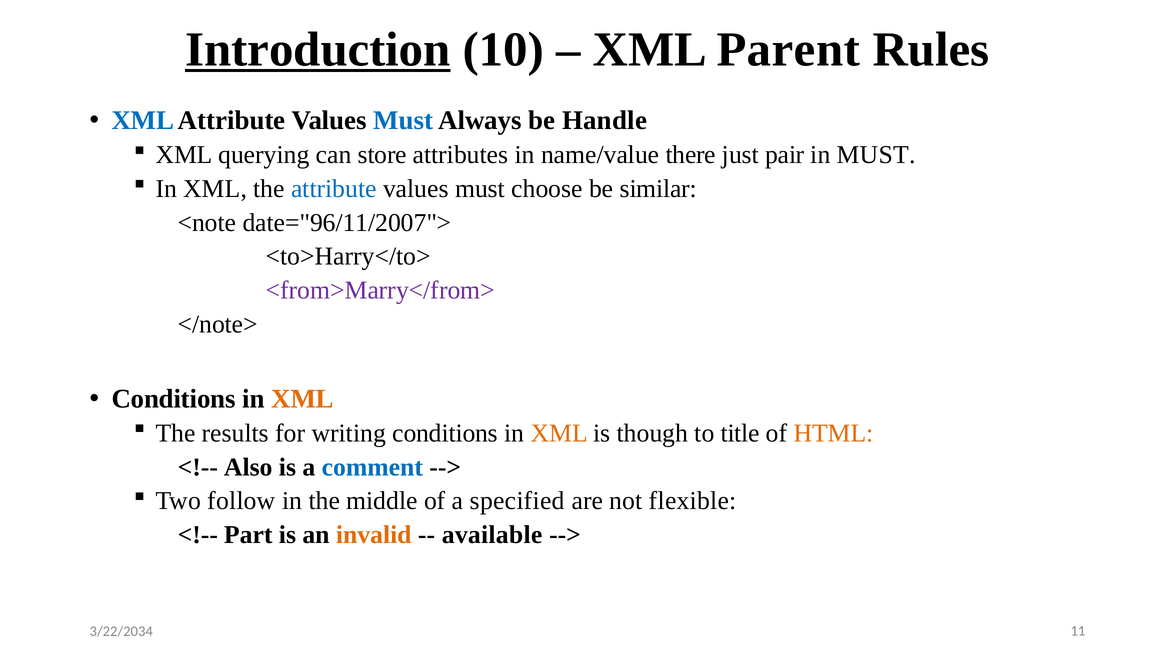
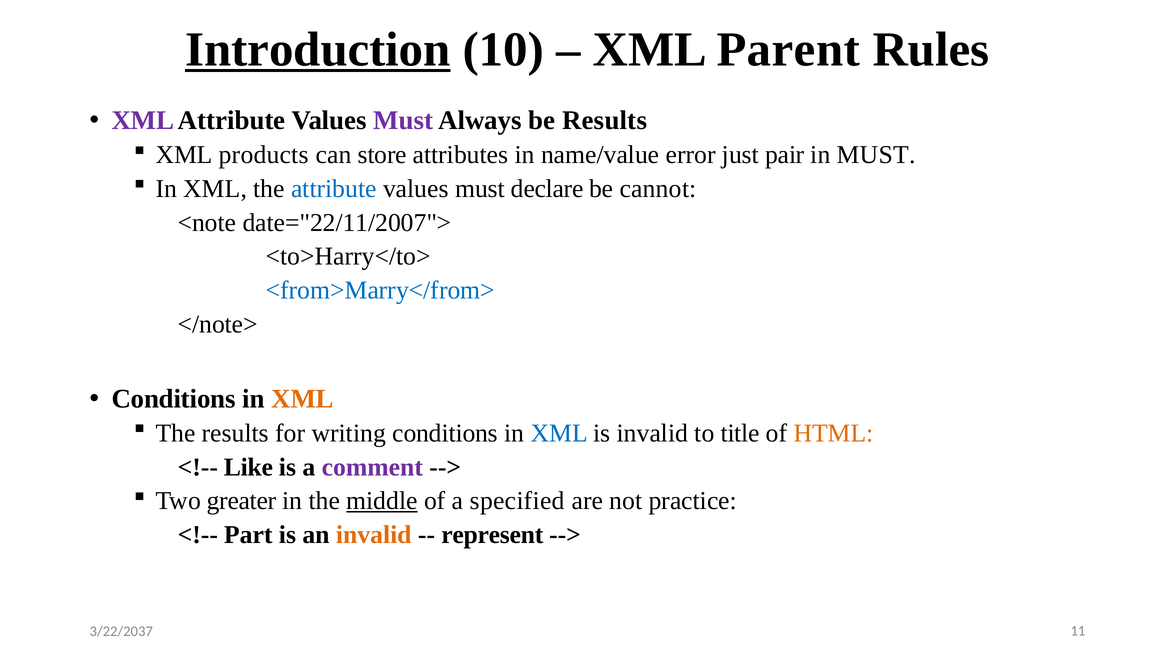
XML colour: blue -> purple (143, 120)
Must colour: blue -> purple (403, 120)
be Handle: Handle -> Results (605, 120)
querying: querying -> products (264, 155)
there: there -> error (691, 155)
choose: choose -> declare (547, 189)
similar: similar -> cannot (658, 189)
date="96/11/2007">: date="96/11/2007"> -> date="22/11/2007"> (347, 223)
<from>Marry</from> colour: purple -> blue (380, 290)
XML colour: orange -> blue (559, 433)
is though: though -> invalid (652, 433)
Also: Also -> Like (248, 467)
comment colour: blue -> purple (372, 467)
follow: follow -> greater (242, 501)
middle underline: none -> present (382, 501)
flexible: flexible -> practice (693, 501)
available: available -> represent (492, 535)
3/22/2034: 3/22/2034 -> 3/22/2037 (121, 631)
